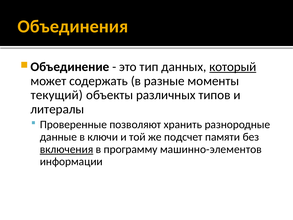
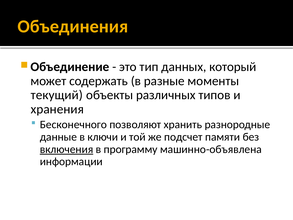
который underline: present -> none (233, 67)
литералы: литералы -> хранения (57, 109)
Проверенные: Проверенные -> Бесконечного (73, 124)
машинно-элементов: машинно-элементов -> машинно-объявлена (211, 149)
